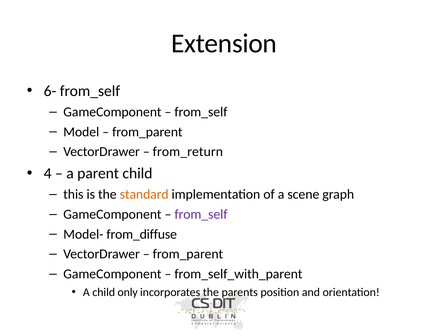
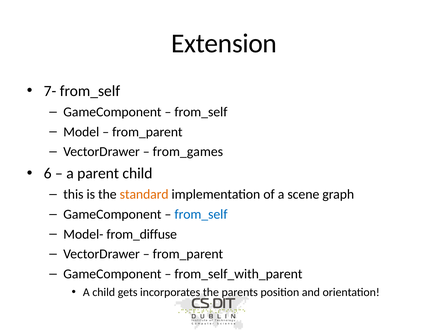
6-: 6- -> 7- (50, 91)
from_return: from_return -> from_games (188, 152)
4: 4 -> 6 (48, 173)
from_self colour: purple -> blue (201, 214)
only: only -> gets (128, 292)
